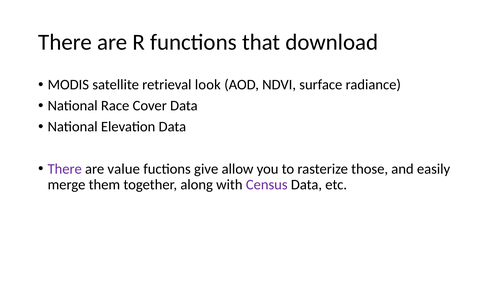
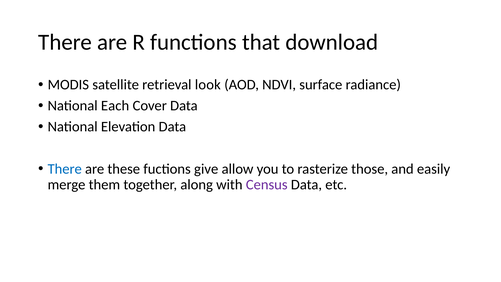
Race: Race -> Each (115, 106)
There colour: purple -> blue (65, 169)
value: value -> these (124, 169)
